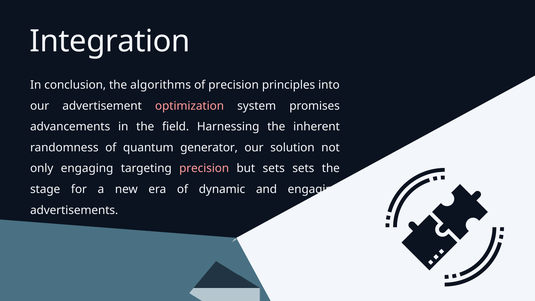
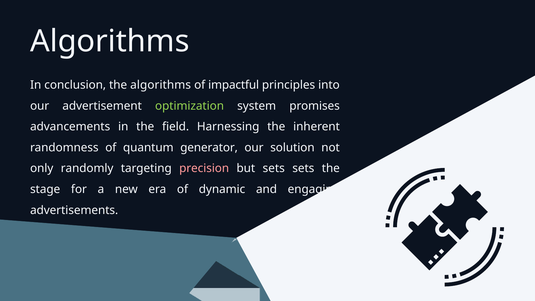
Integration: Integration -> Algorithms (110, 41)
of precision: precision -> impactful (234, 85)
optimization colour: pink -> light green (190, 106)
only engaging: engaging -> randomly (87, 168)
